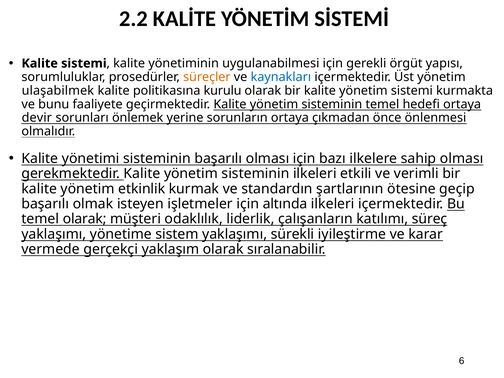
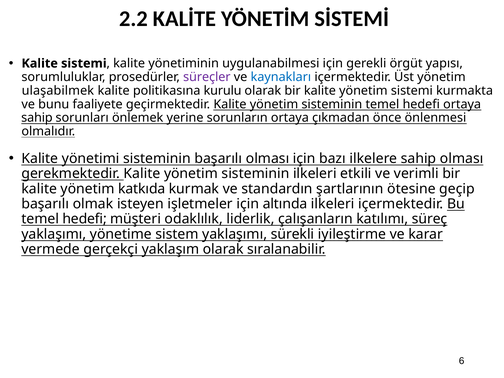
süreçler colour: orange -> purple (207, 77)
devir: devir -> sahip (37, 118)
etkinlik: etkinlik -> katkıda (142, 189)
olarak: olarak -> hedefi (85, 219)
